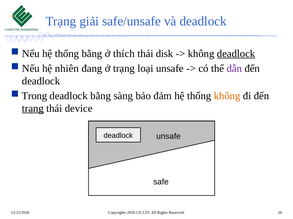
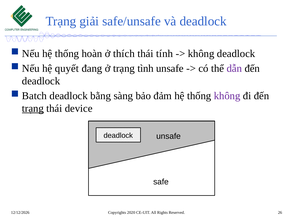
thống bằng: bằng -> hoàn (92, 54)
disk: disk -> tính (165, 54)
deadlock underline: present -> none (236, 54)
nhiên: nhiên -> quyết (67, 69)
loại: loại -> tình (146, 69)
Trong: Trong -> Batch (34, 96)
không colour: orange -> purple (227, 96)
